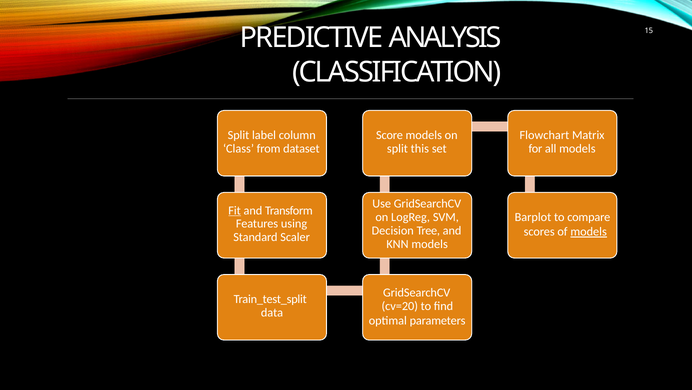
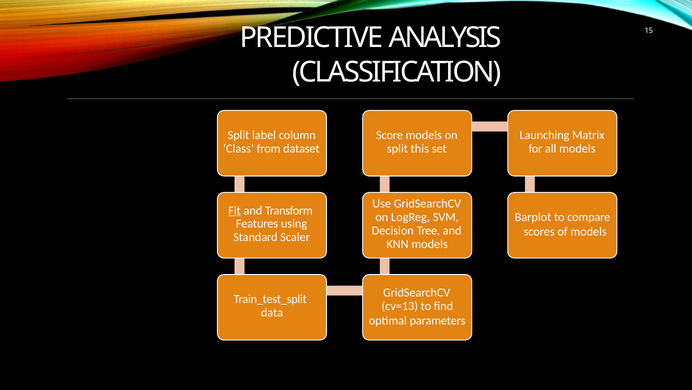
Flowchart: Flowchart -> Launching (544, 135)
models underline: present -> none (589, 231)
cv=20: cv=20 -> cv=13 (400, 305)
